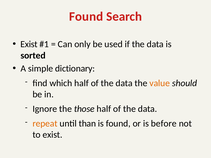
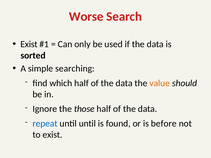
Found: Found -> Worse (86, 17)
dictionary: dictionary -> searching (75, 69)
repeat colour: orange -> blue (45, 124)
until than: than -> until (87, 124)
